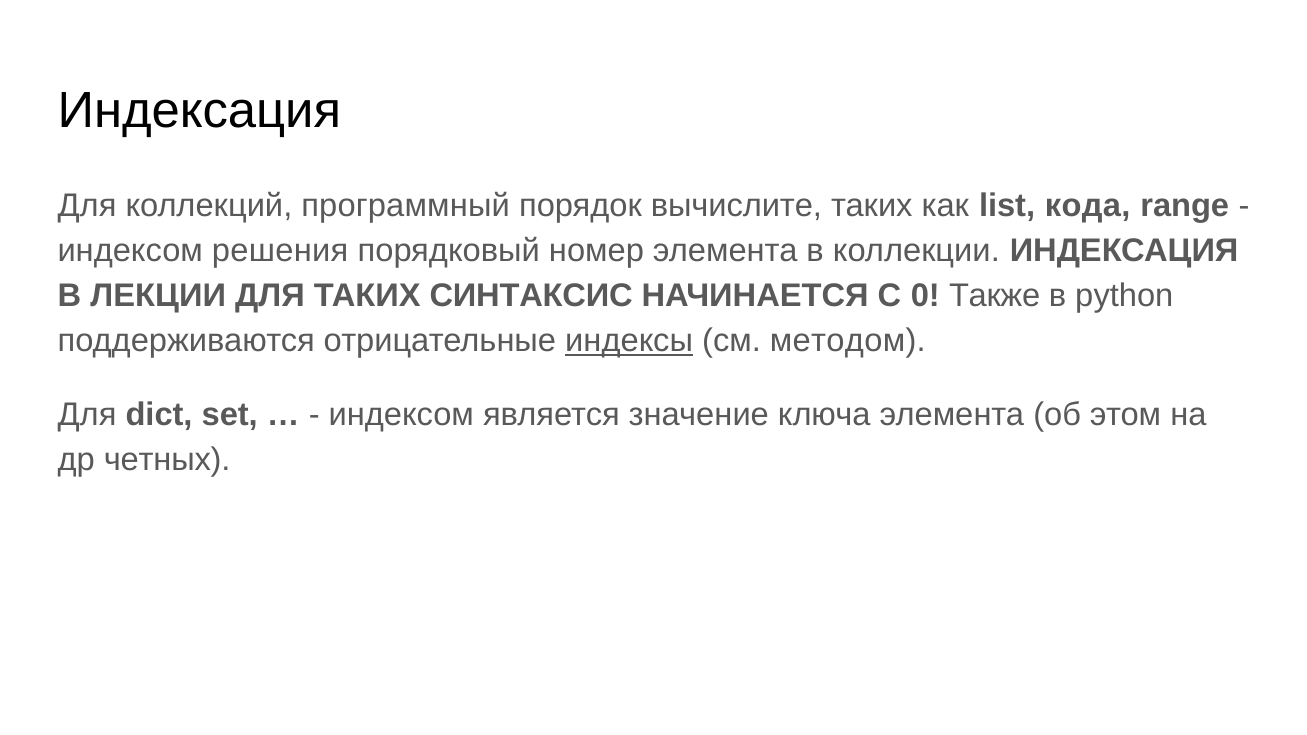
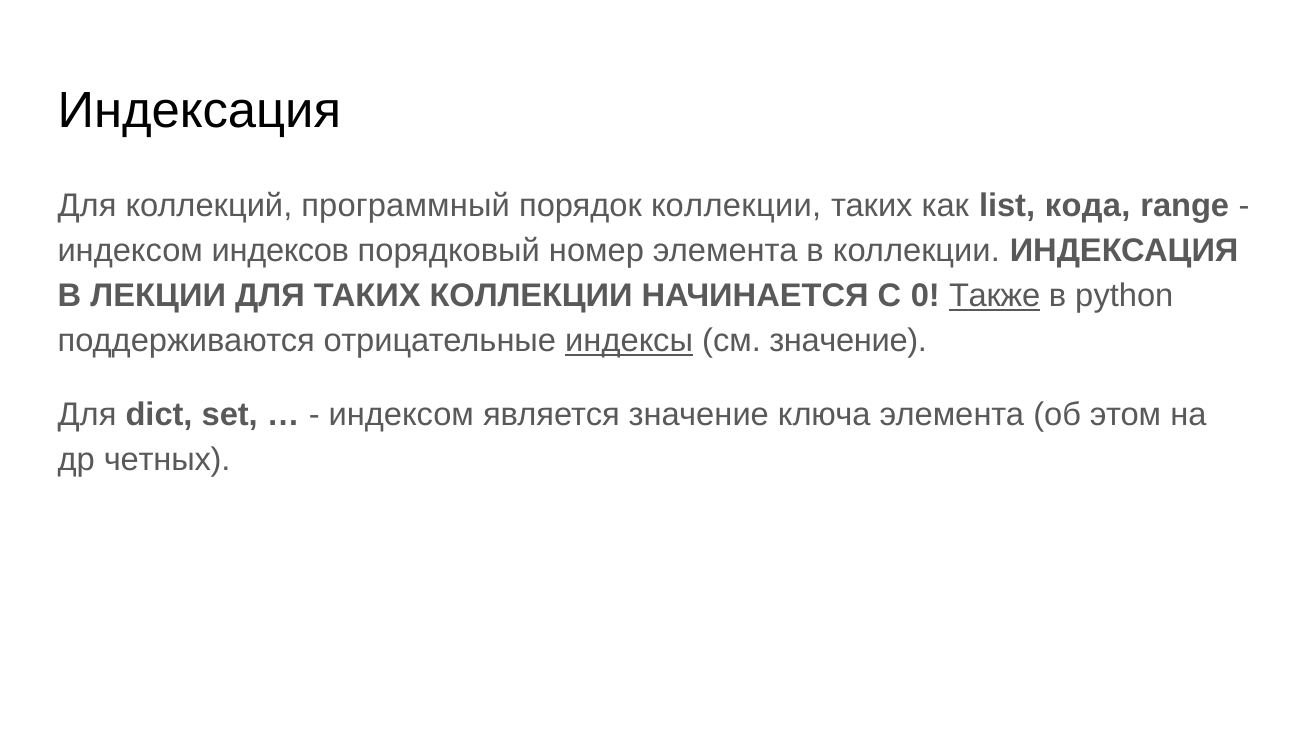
порядок вычислите: вычислите -> коллекции (736, 206)
решения: решения -> индексов (280, 251)
ТАКИХ СИНТАКСИС: СИНТАКСИС -> КОЛЛЕКЦИИ (531, 296)
Также underline: none -> present (995, 296)
см методом: методом -> значение (848, 341)
